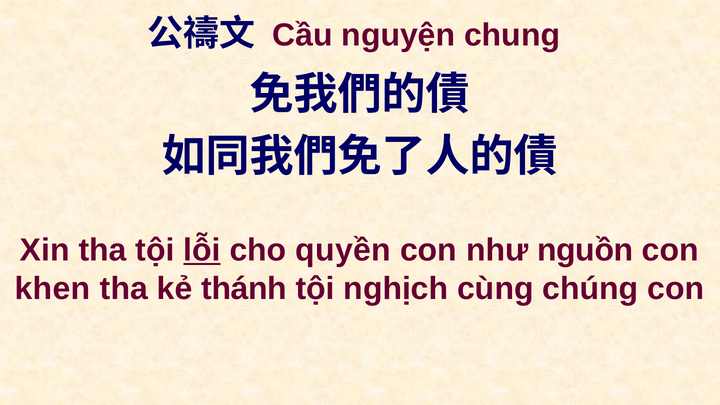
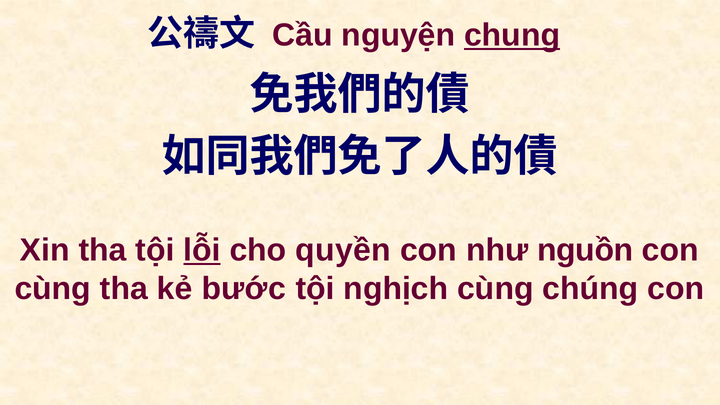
chung underline: none -> present (512, 35)
khen: khen -> cùng (53, 289)
thánh: thánh -> bước (244, 289)
